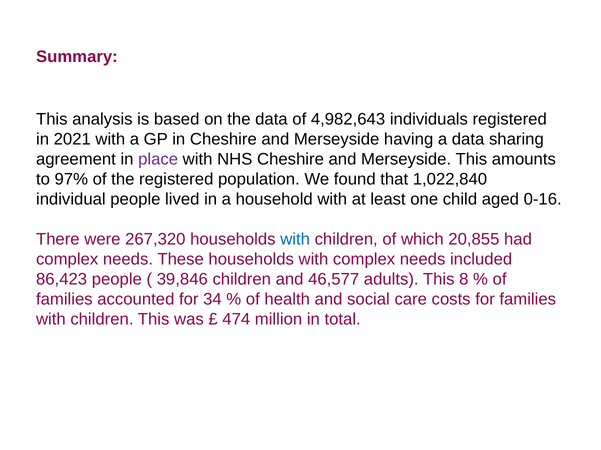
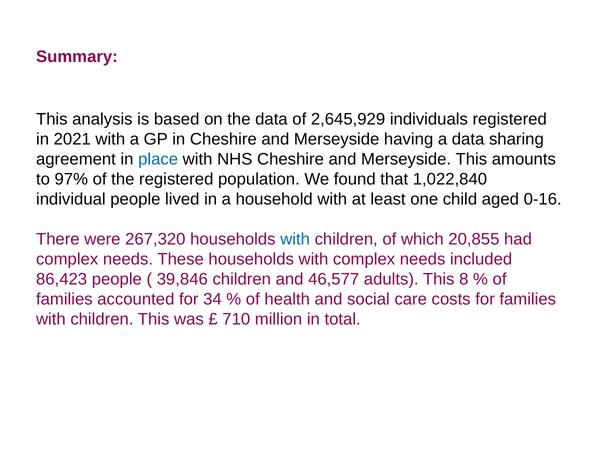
4,982,643: 4,982,643 -> 2,645,929 (348, 119)
place colour: purple -> blue (158, 159)
474: 474 -> 710 (236, 320)
